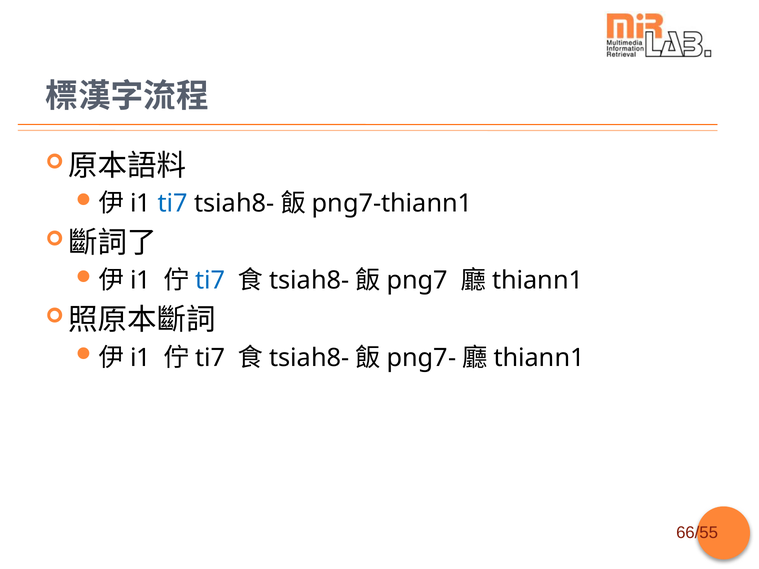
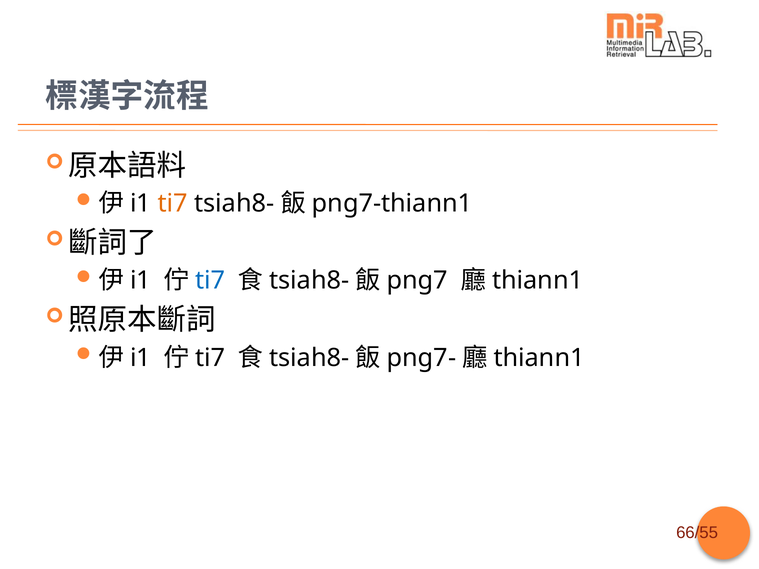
ti7 colour: blue -> orange (173, 204)
